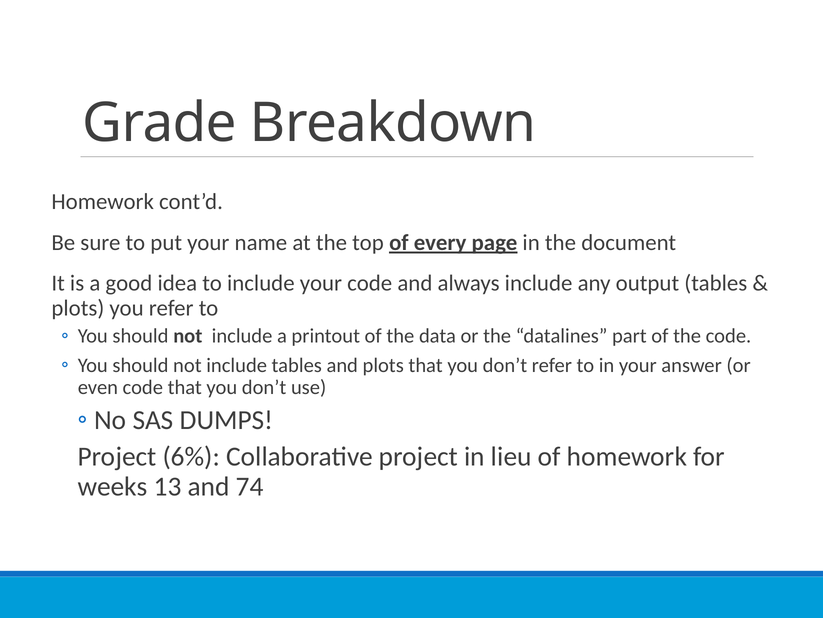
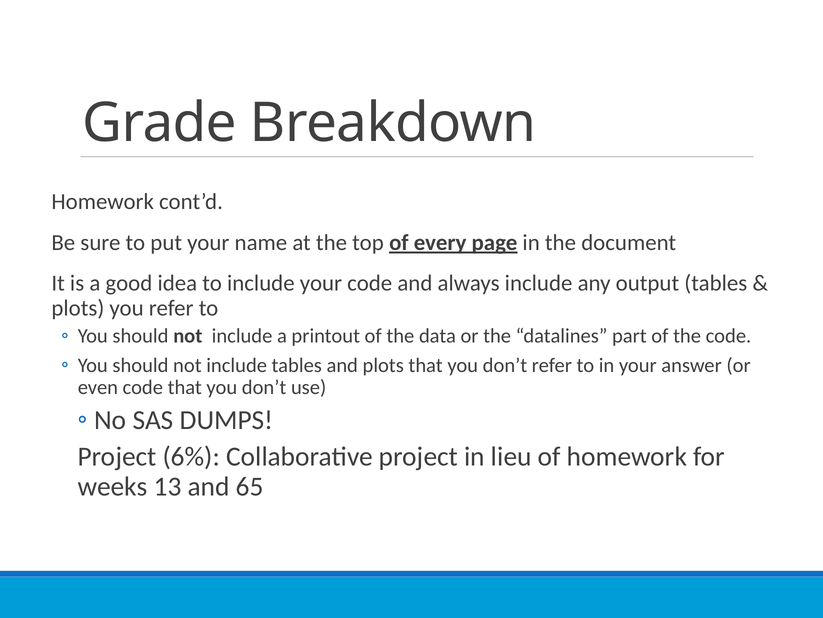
74: 74 -> 65 (250, 486)
